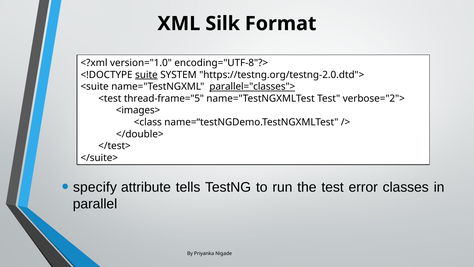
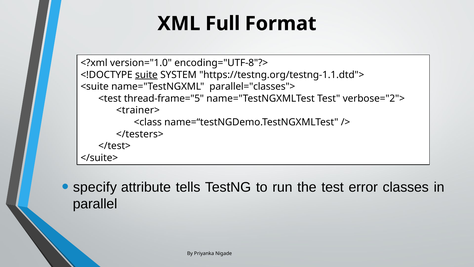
Silk: Silk -> Full (223, 24)
https://testng.org/testng-2.0.dtd">: https://testng.org/testng-2.0.dtd"> -> https://testng.org/testng-1.1.dtd"> (282, 75)
parallel="classes"> underline: present -> none (252, 87)
<images>: <images> -> <trainer> (138, 110)
</double>: </double> -> </testers> (140, 134)
